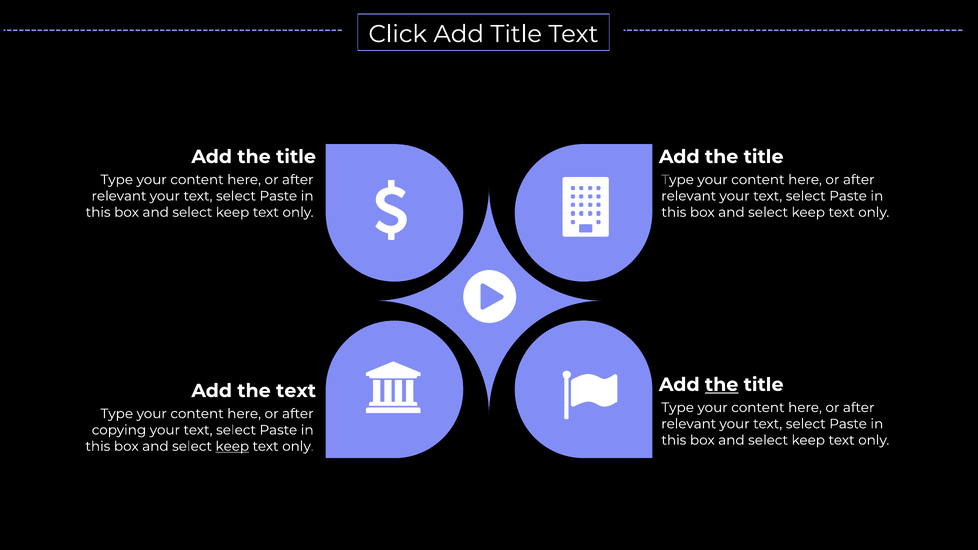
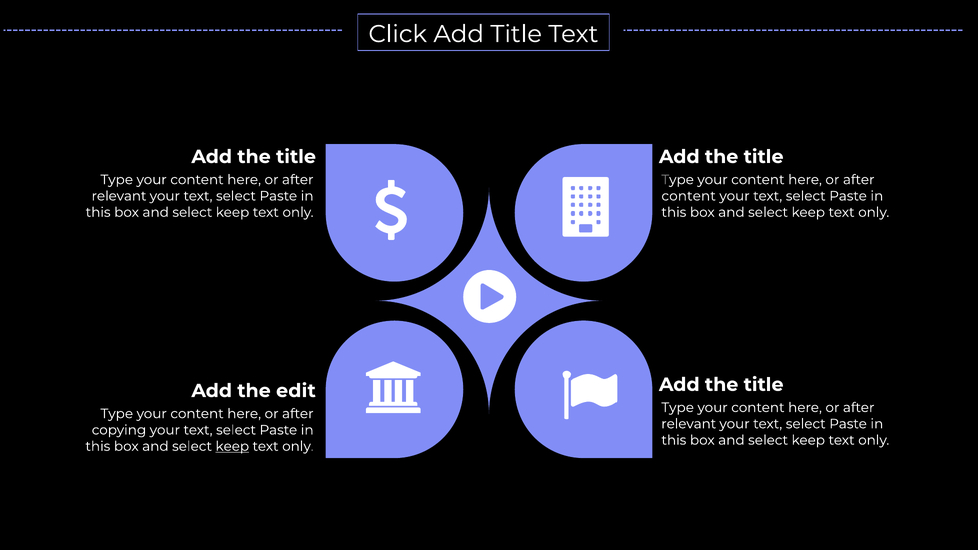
relevant: relevant -> content (689, 196)
the underline: present -> none (722, 385)
the text: text -> edit (296, 391)
